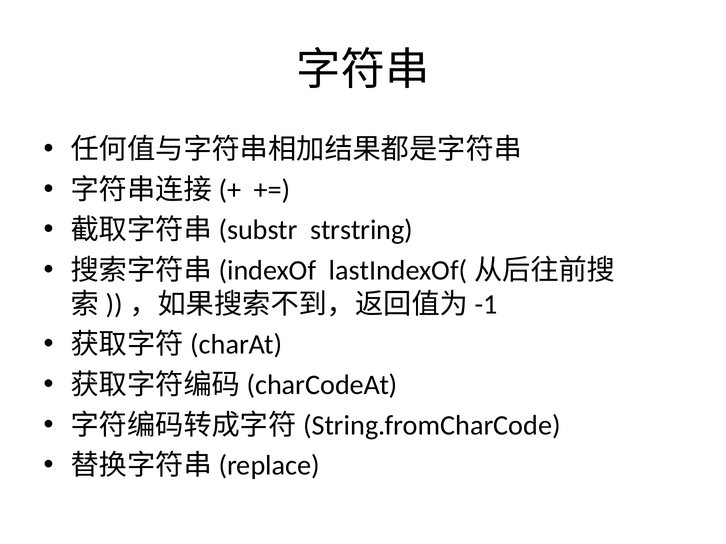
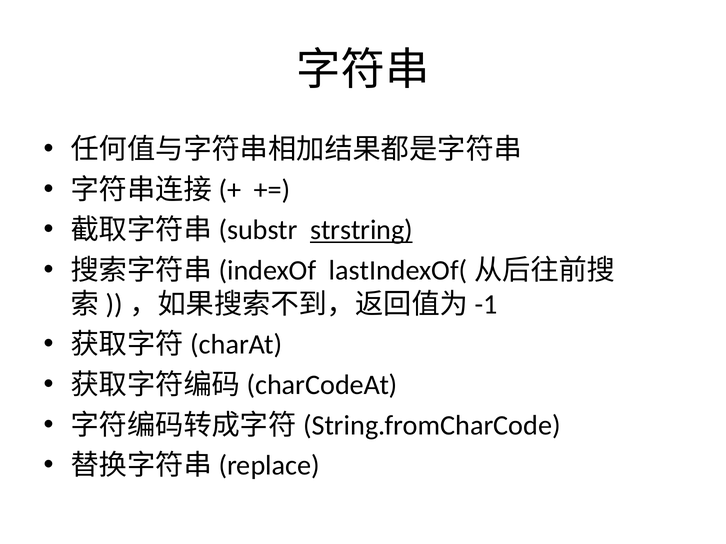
strstring underline: none -> present (362, 230)
